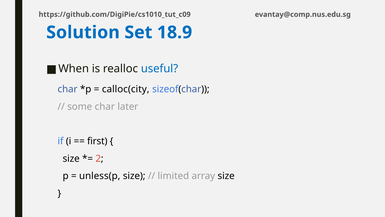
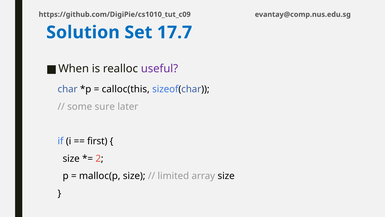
18.9: 18.9 -> 17.7 (175, 32)
useful colour: blue -> purple (159, 69)
calloc(city: calloc(city -> calloc(this (126, 89)
some char: char -> sure (105, 106)
unless(p: unless(p -> malloc(p (100, 176)
